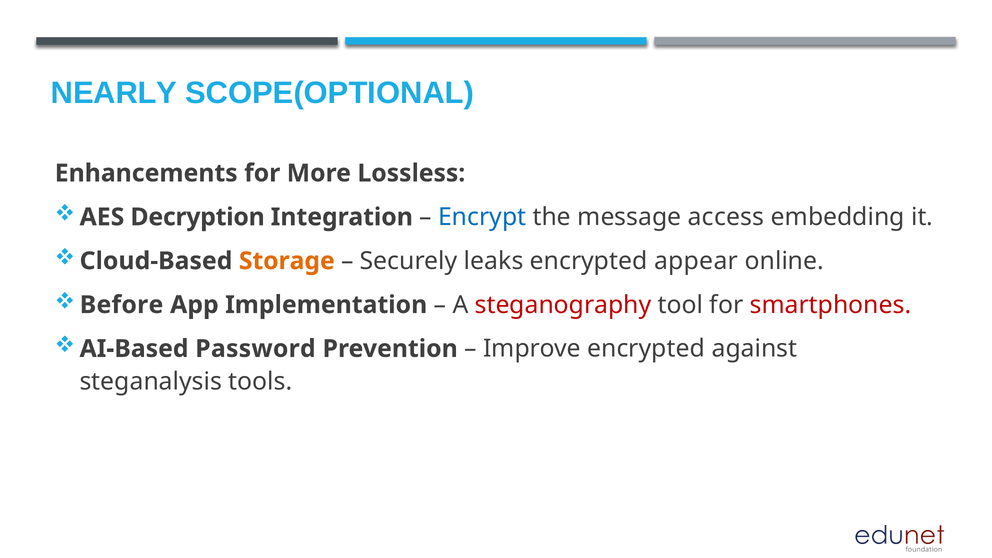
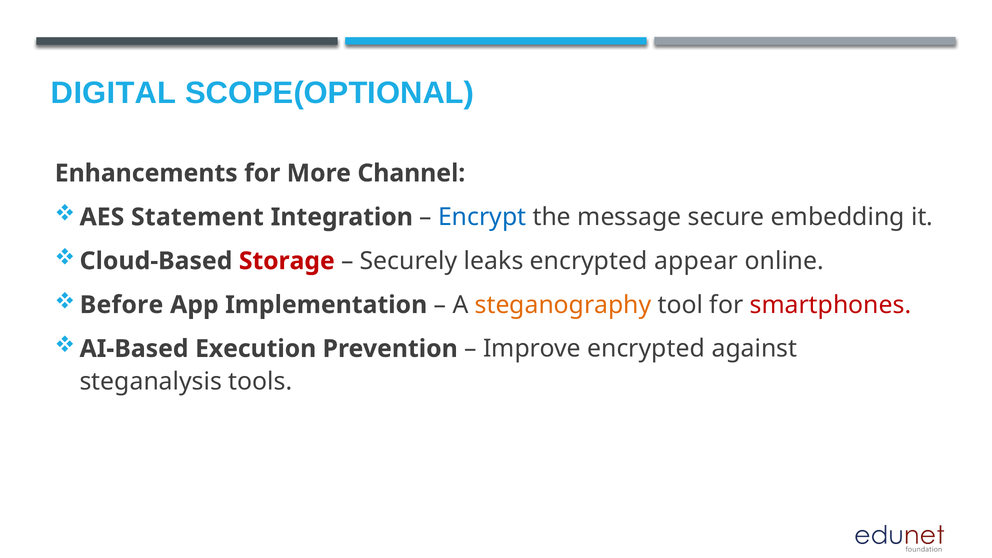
NEARLY: NEARLY -> DIGITAL (114, 93)
Lossless: Lossless -> Channel (411, 173)
Decryption: Decryption -> Statement (197, 217)
access: access -> secure (726, 217)
Storage colour: orange -> red (287, 261)
steganography colour: red -> orange (563, 305)
Password: Password -> Execution (256, 349)
